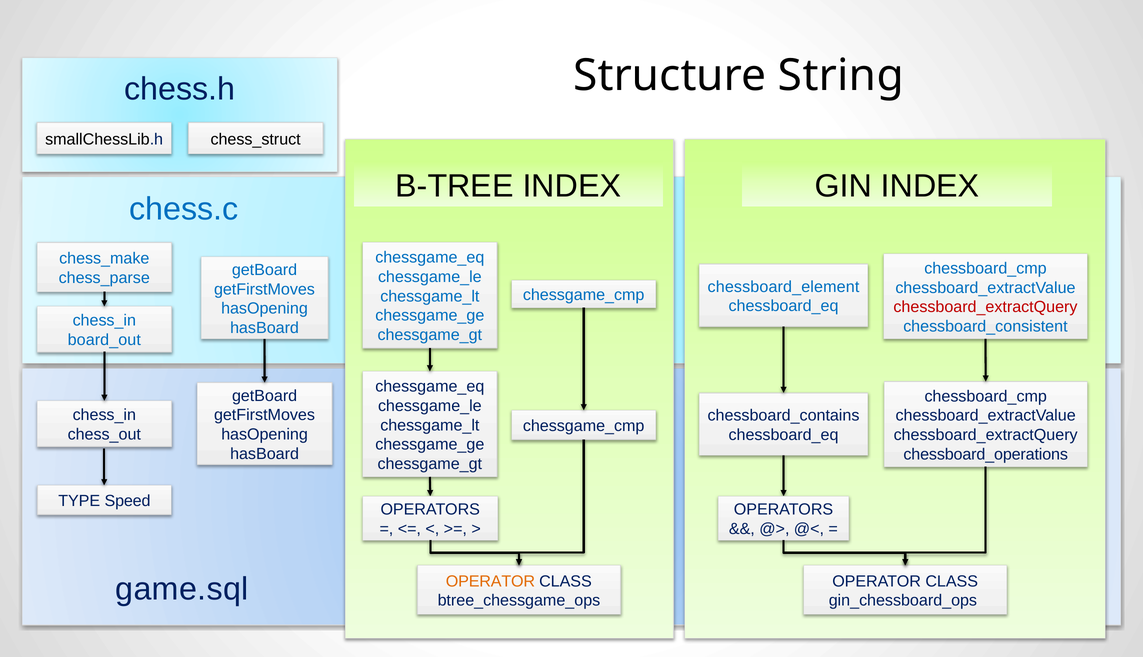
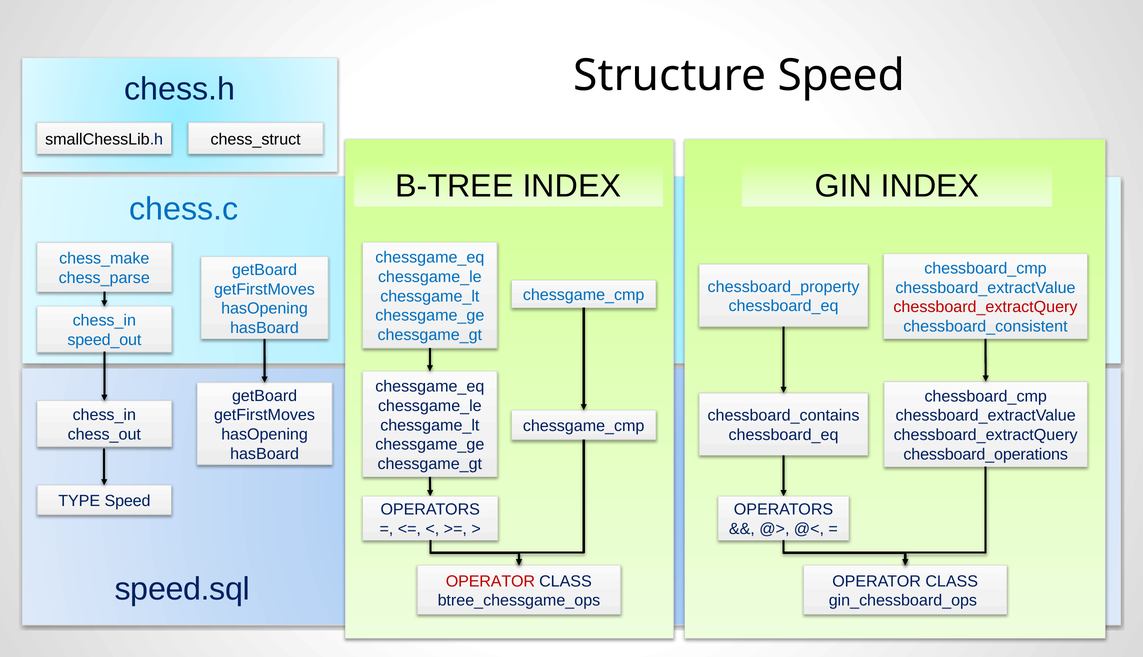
Structure String: String -> Speed (841, 76)
chessboard_element: chessboard_element -> chessboard_property (784, 287)
board_out: board_out -> speed_out (104, 340)
OPERATOR colour: orange -> red (490, 581)
game.sql: game.sql -> speed.sql (182, 589)
